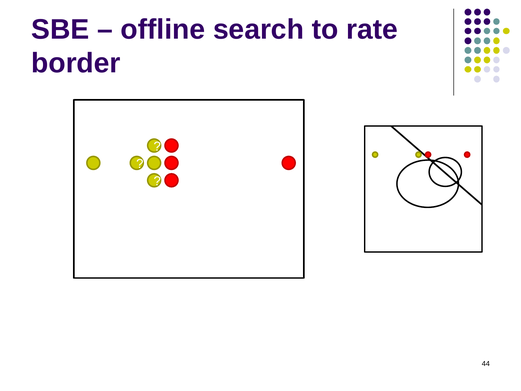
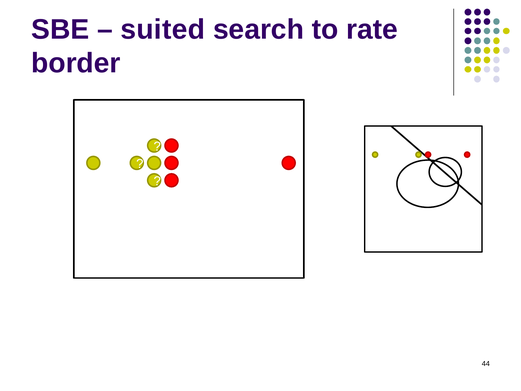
offline: offline -> suited (163, 29)
